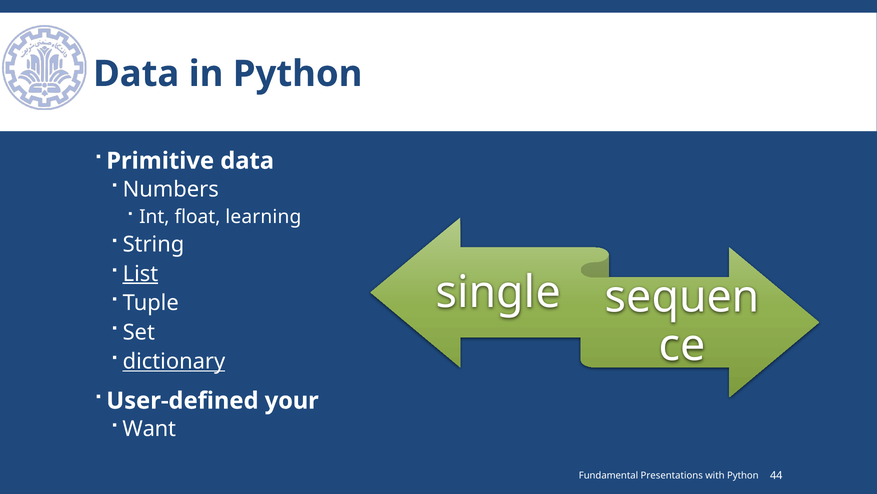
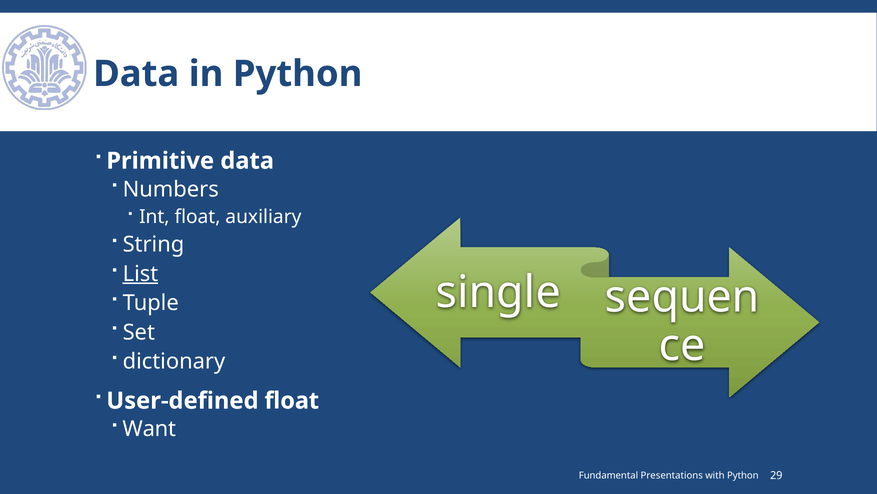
learning: learning -> auxiliary (263, 217)
dictionary underline: present -> none (174, 361)
User-defined your: your -> float (292, 400)
44: 44 -> 29 (776, 475)
